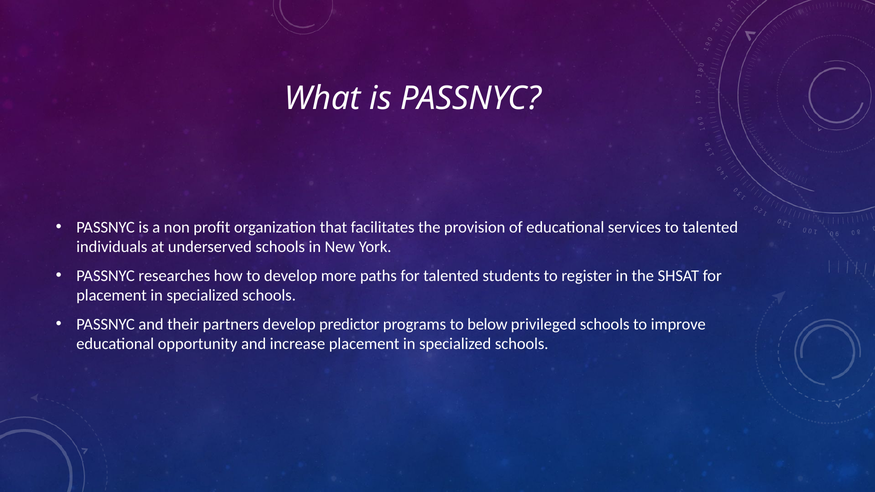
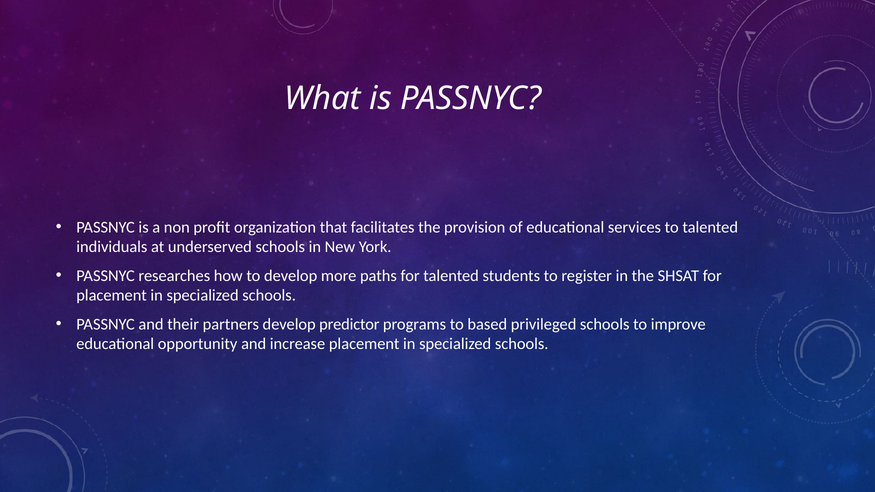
below: below -> based (487, 324)
